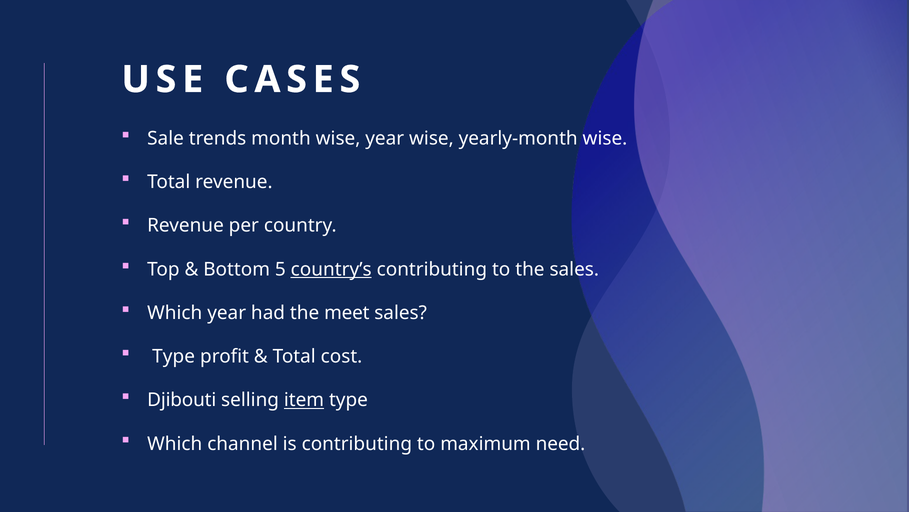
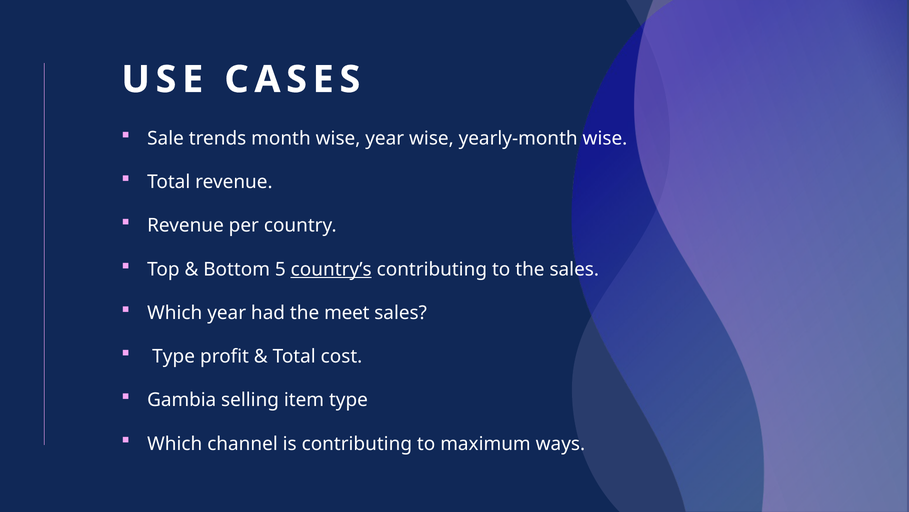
Djibouti: Djibouti -> Gambia (182, 400)
item underline: present -> none (304, 400)
need: need -> ways (560, 443)
